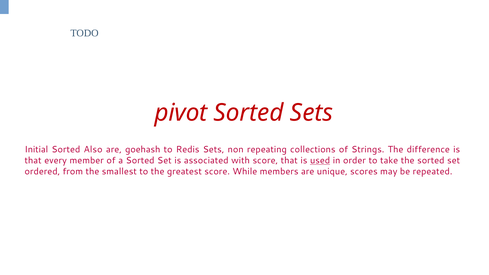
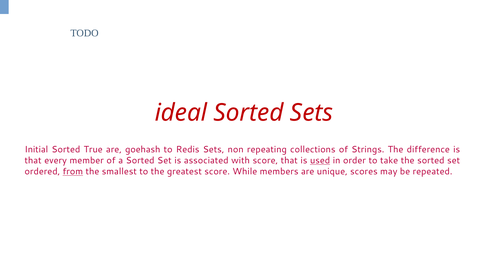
pivot: pivot -> ideal (181, 113)
Also: Also -> True (93, 150)
from underline: none -> present (73, 172)
